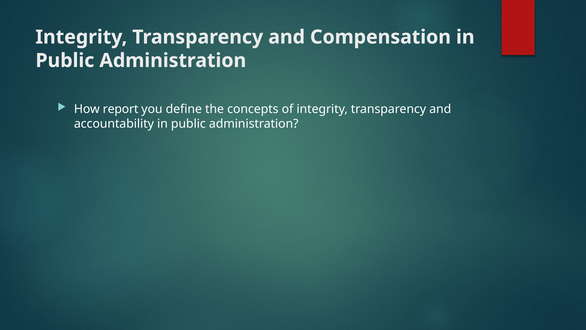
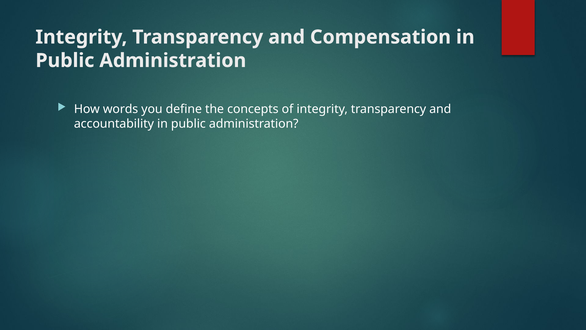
report: report -> words (121, 109)
